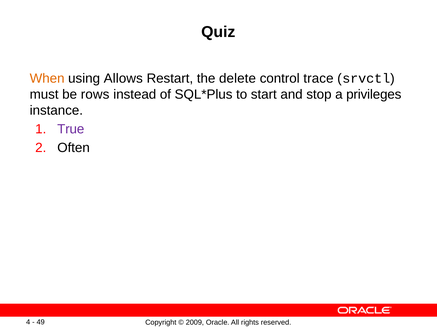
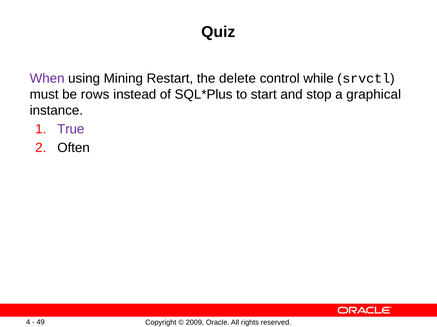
When colour: orange -> purple (47, 79)
Allows: Allows -> Mining (123, 79)
trace: trace -> while (319, 79)
privileges: privileges -> graphical (374, 95)
